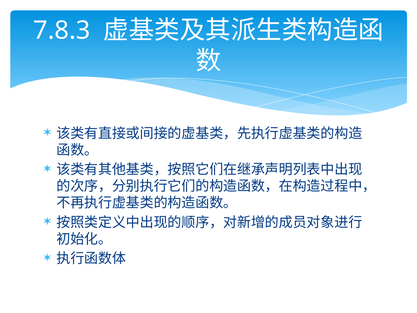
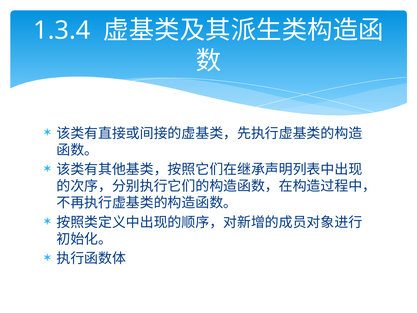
7.8.3: 7.8.3 -> 1.3.4 (62, 30)
